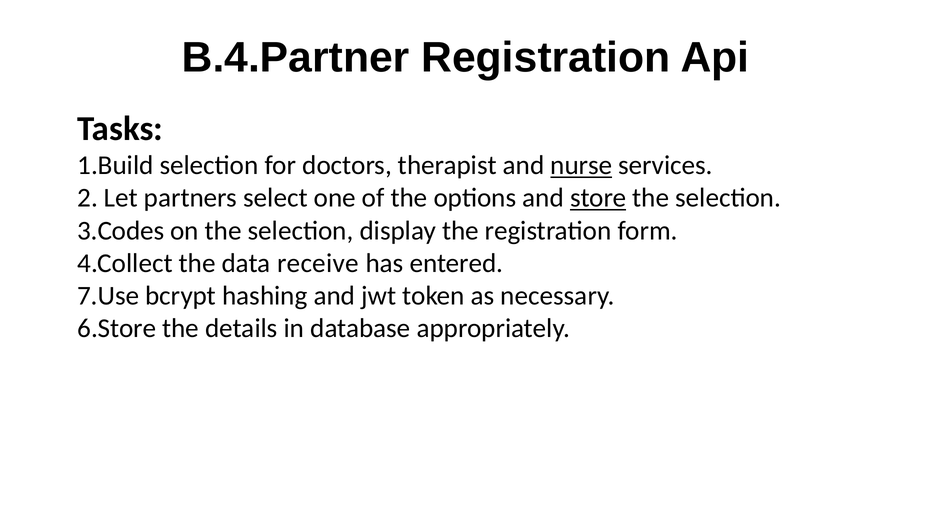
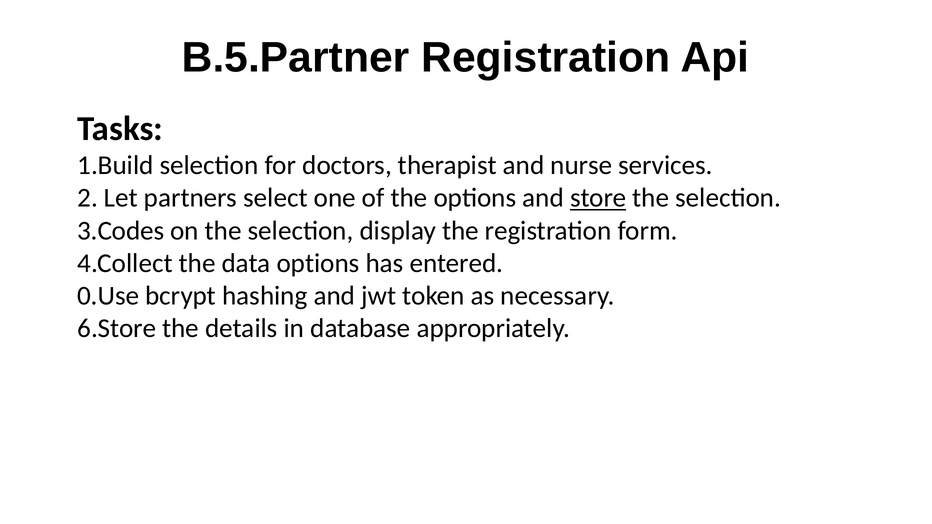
B.4.Partner: B.4.Partner -> B.5.Partner (296, 58)
nurse underline: present -> none (581, 165)
data receive: receive -> options (318, 263)
7.Use: 7.Use -> 0.Use (108, 296)
